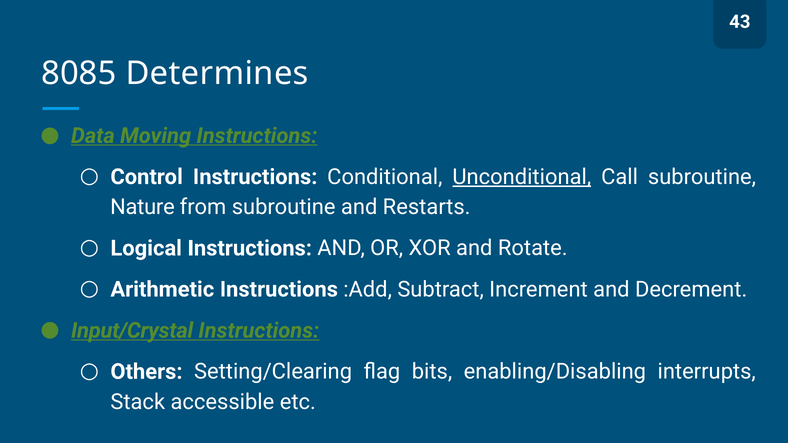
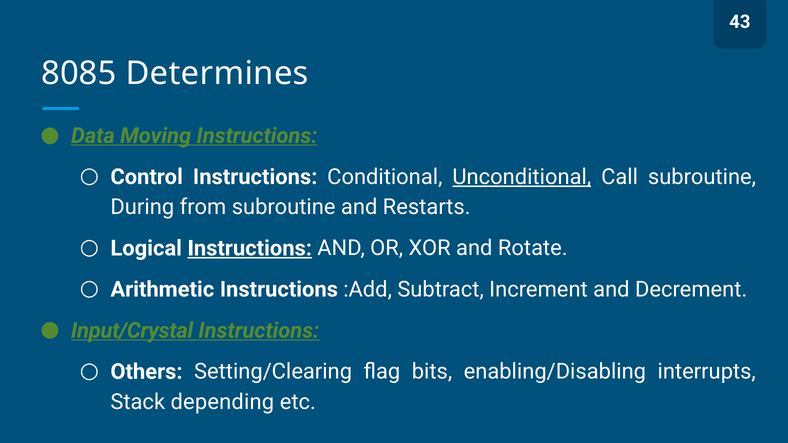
Nature: Nature -> During (142, 207)
Instructions underline: none -> present (250, 248)
accessible: accessible -> depending (222, 402)
